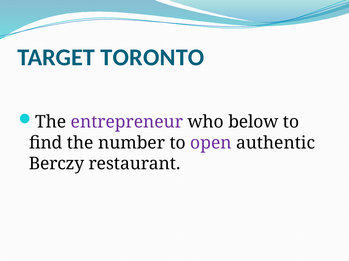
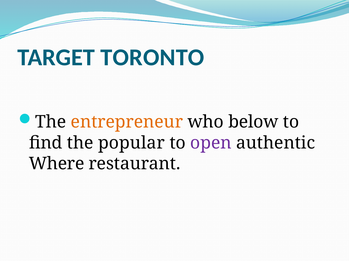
entrepreneur colour: purple -> orange (127, 122)
number: number -> popular (131, 143)
Berczy: Berczy -> Where (57, 164)
